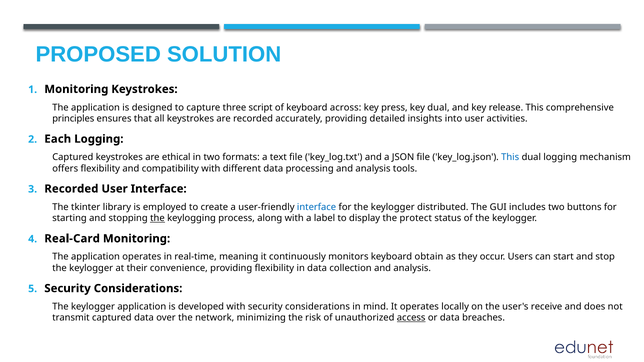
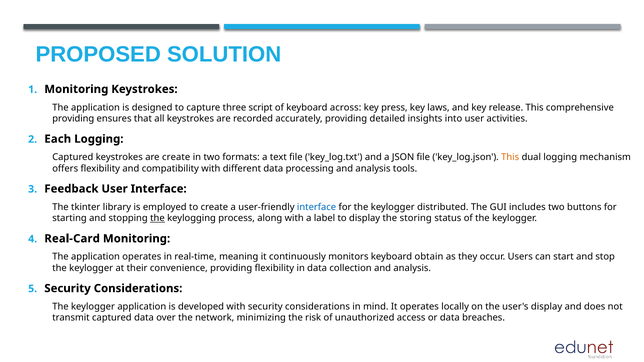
key dual: dual -> laws (438, 107)
principles: principles -> providing (73, 119)
are ethical: ethical -> create (176, 157)
This colour: blue -> orange (510, 157)
Recorded: Recorded -> Feedback (71, 189)
protect: protect -> storing (416, 218)
user's receive: receive -> display (547, 307)
access underline: present -> none (411, 318)
